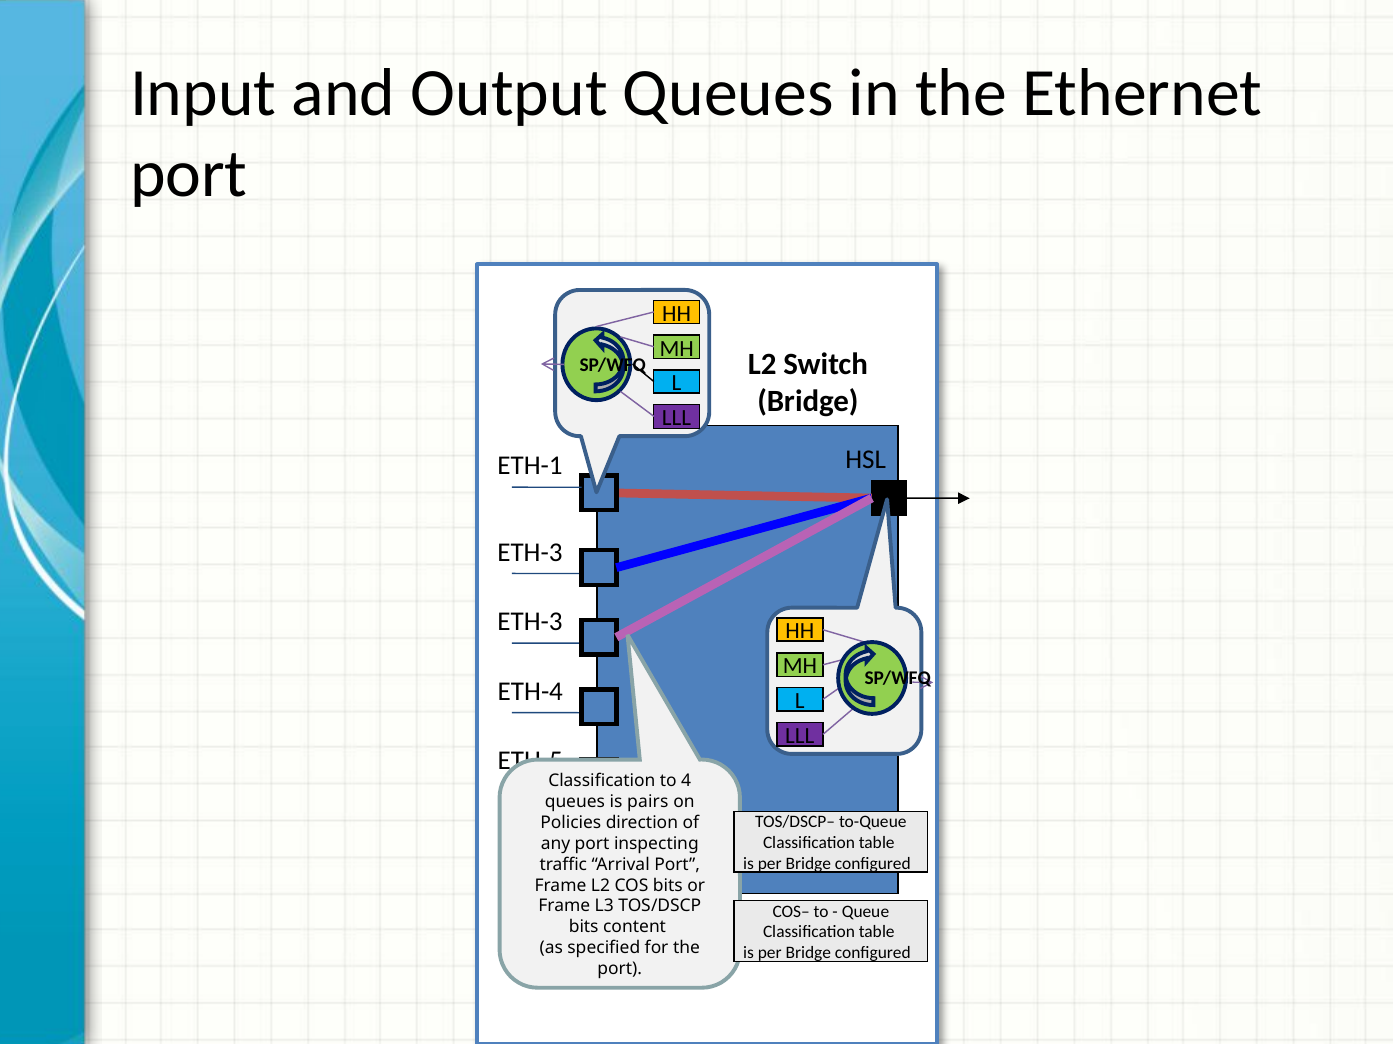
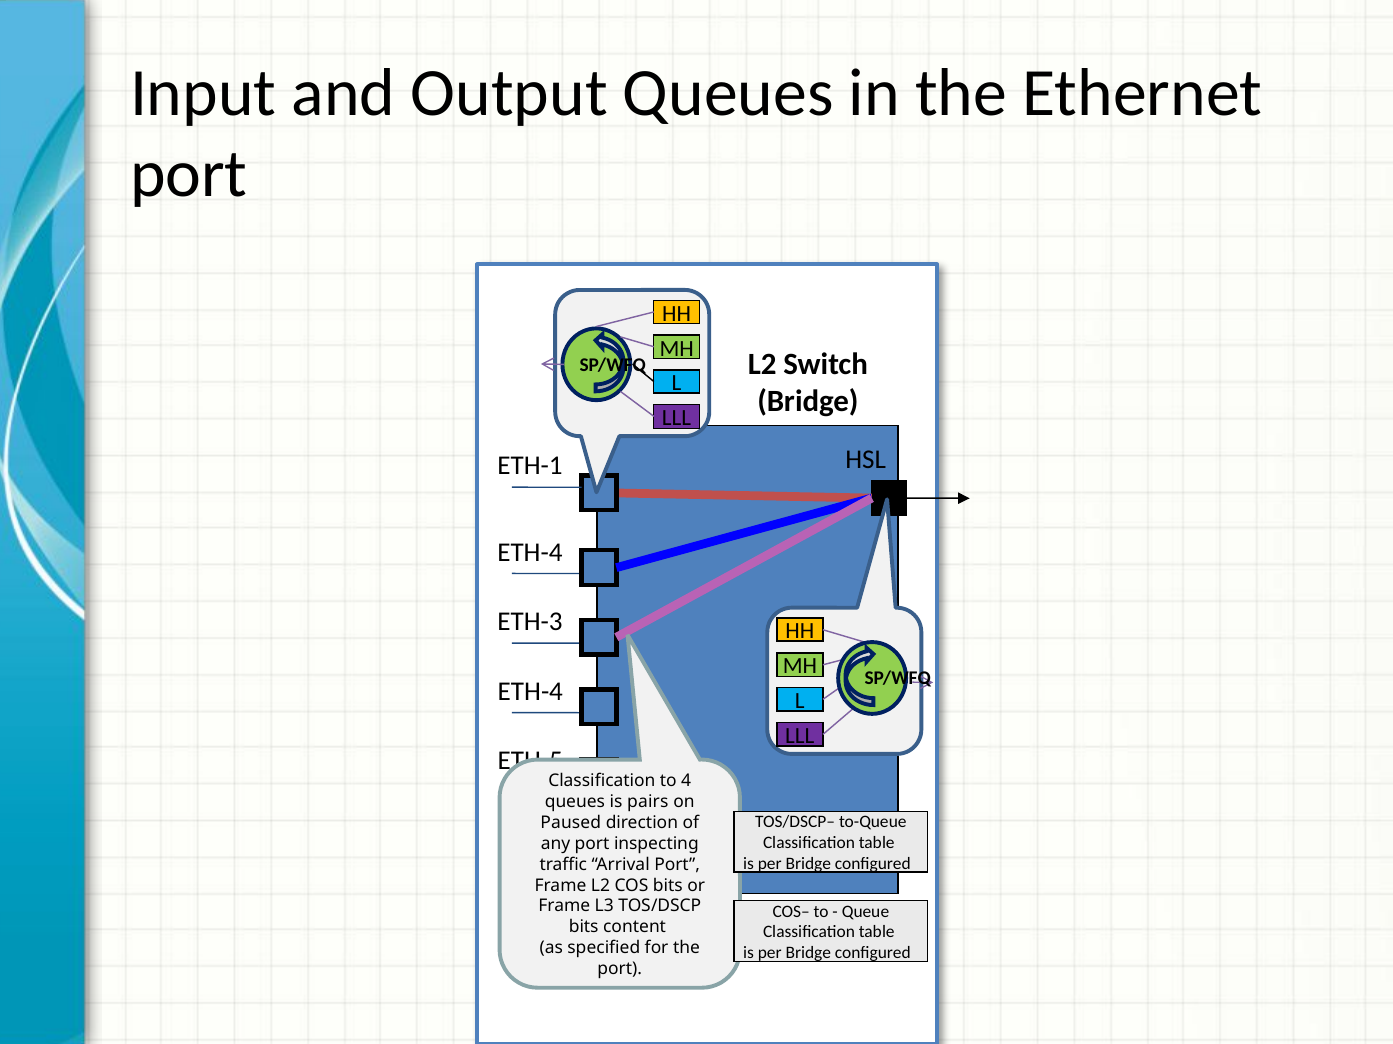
ETH-3: ETH-3 -> ETH-4 (530, 552)
Policies: Policies -> Paused (571, 823)
